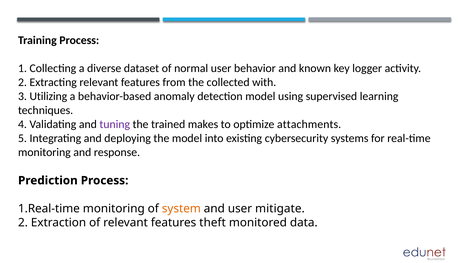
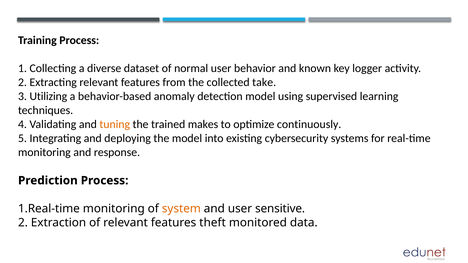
with: with -> take (264, 82)
tuning colour: purple -> orange (115, 125)
attachments: attachments -> continuously (309, 125)
mitigate: mitigate -> sensitive (280, 209)
